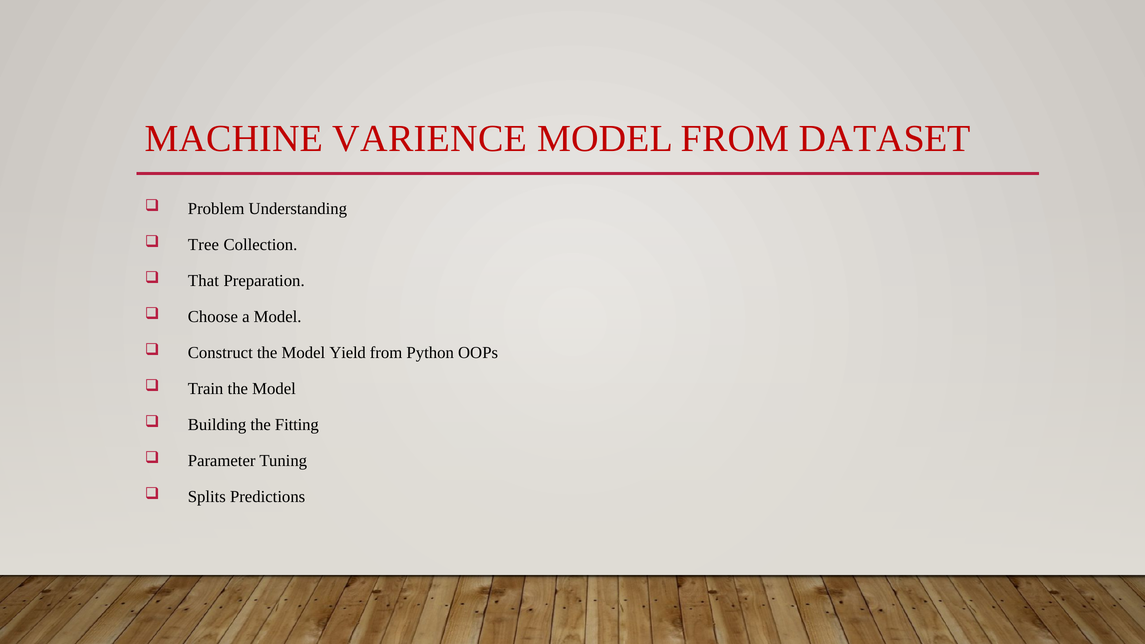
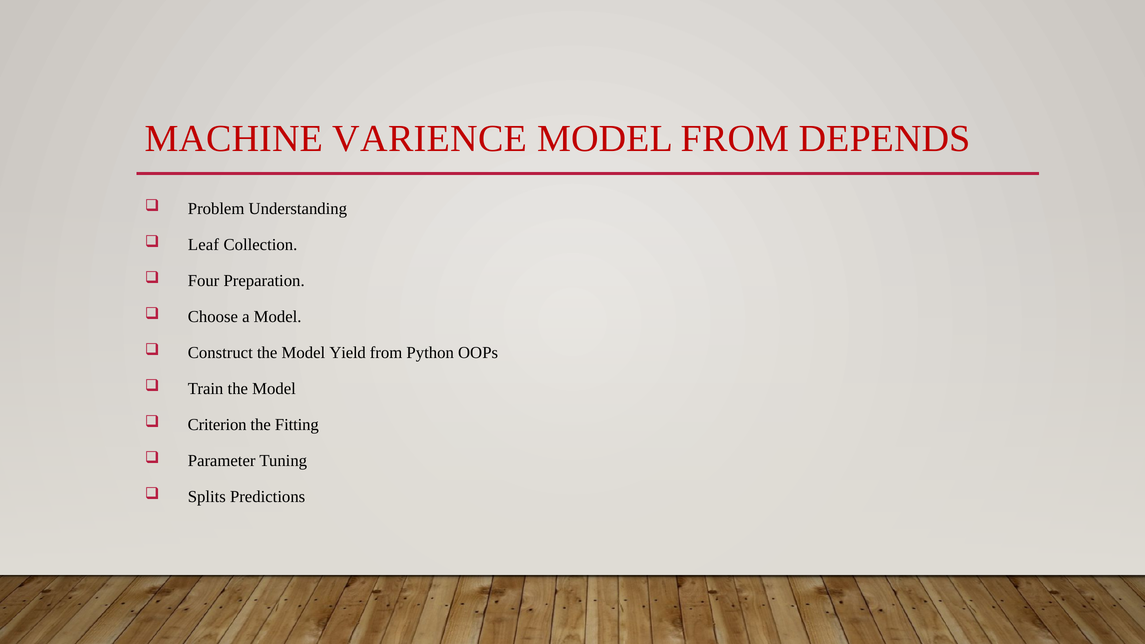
DATASET: DATASET -> DEPENDS (885, 139)
Tree: Tree -> Leaf (203, 245)
That: That -> Four (204, 281)
Building: Building -> Criterion (217, 425)
